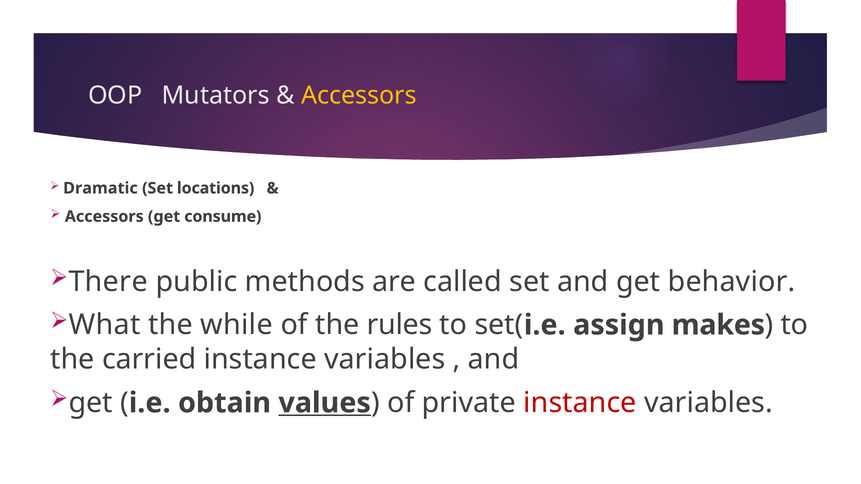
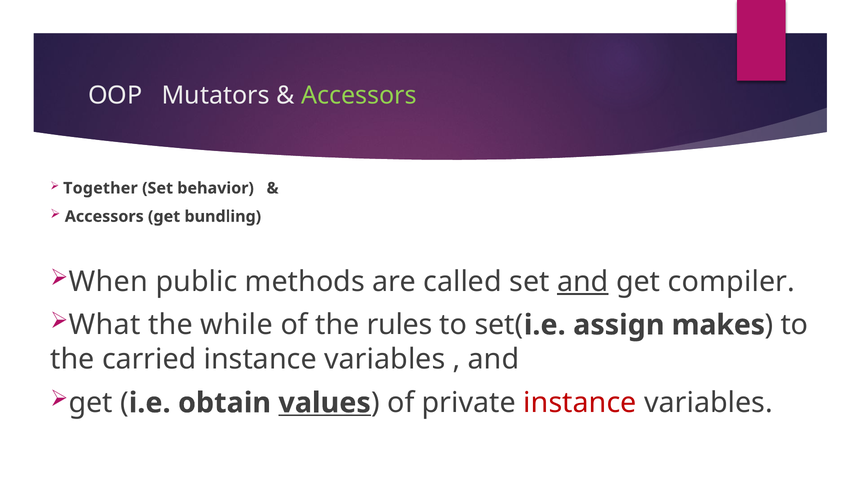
Accessors colour: yellow -> light green (359, 95)
Dramatic: Dramatic -> Together (100, 188)
locations: locations -> behavior (216, 188)
consume: consume -> bundling (223, 217)
There: There -> When (108, 282)
and underline: none -> present (583, 282)
behavior: behavior -> compiler (731, 282)
